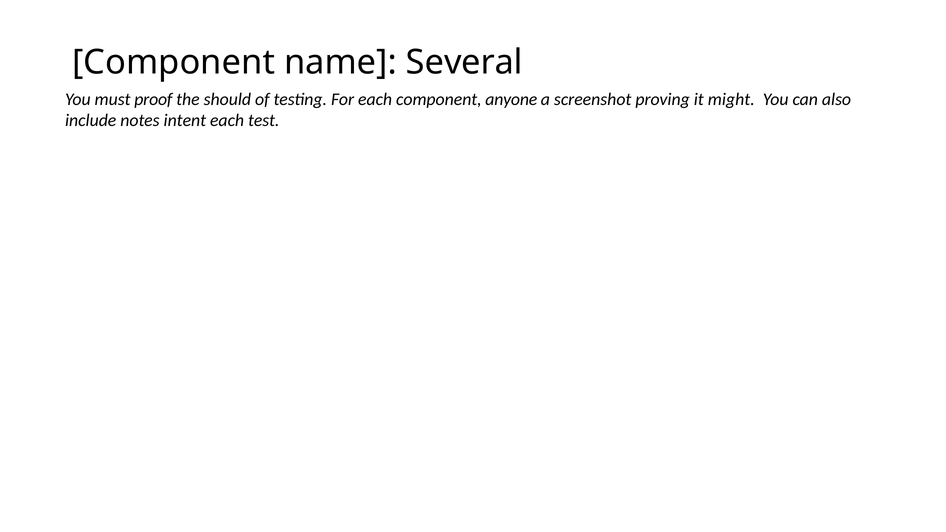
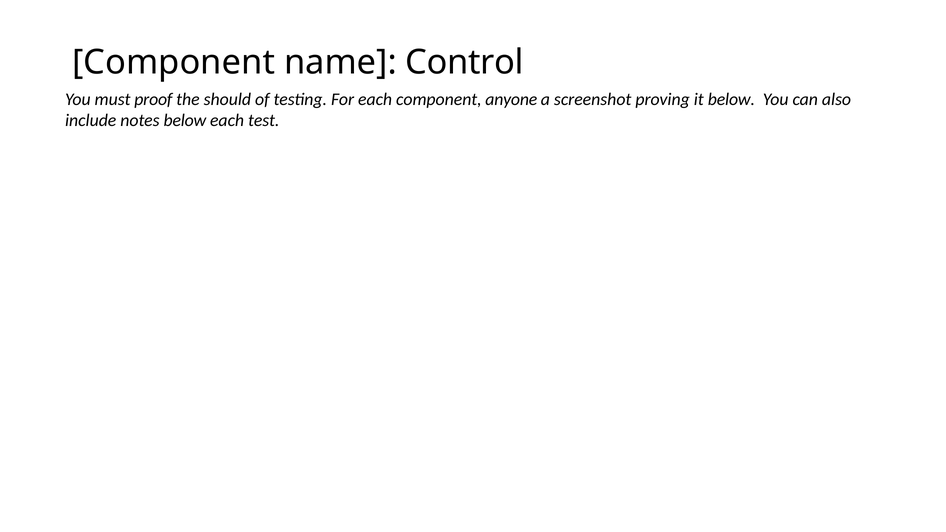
Several: Several -> Control (464, 62)
it might: might -> below (731, 99)
notes intent: intent -> below (185, 121)
